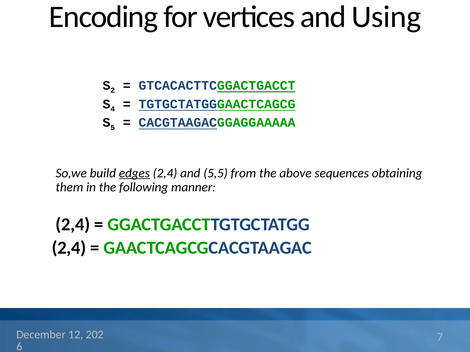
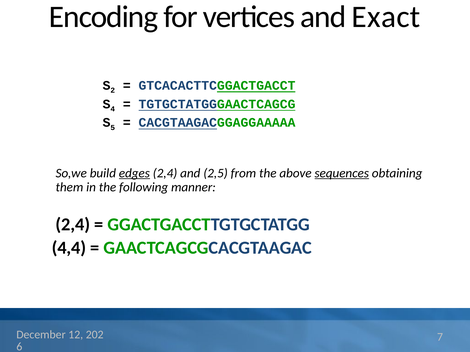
Using: Using -> Exact (386, 17)
5,5: 5,5 -> 2,5 (216, 173)
sequences underline: none -> present (342, 173)
2,4: 2,4 -> 4,4 (69, 248)
